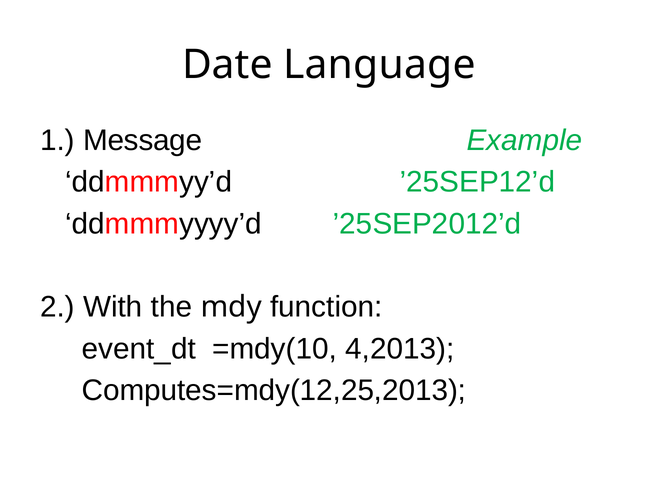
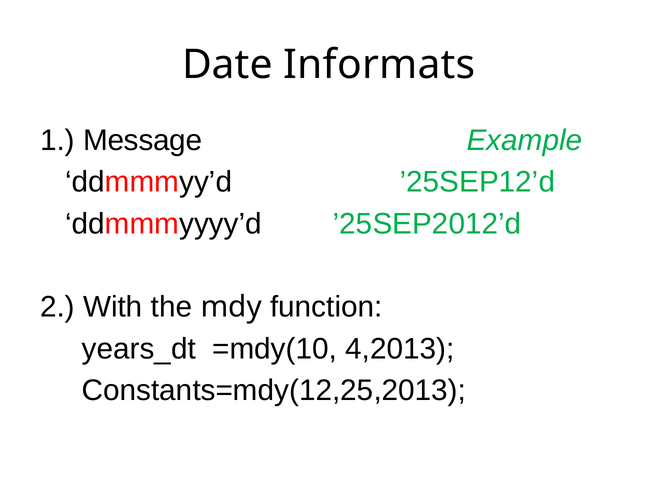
Language: Language -> Informats (379, 65)
event_dt: event_dt -> years_dt (139, 349)
Computes=mdy(12,25,2013: Computes=mdy(12,25,2013 -> Constants=mdy(12,25,2013 (274, 390)
